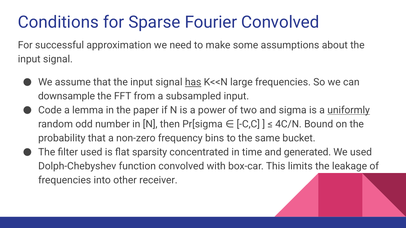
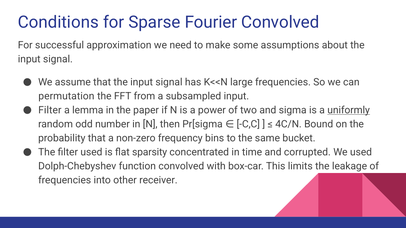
has underline: present -> none (193, 82)
downsample: downsample -> permutation (66, 96)
Code: Code -> Filter (50, 110)
generated: generated -> corrupted (307, 152)
